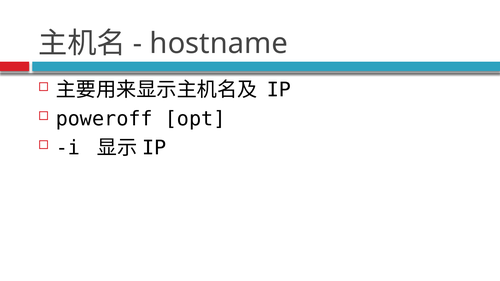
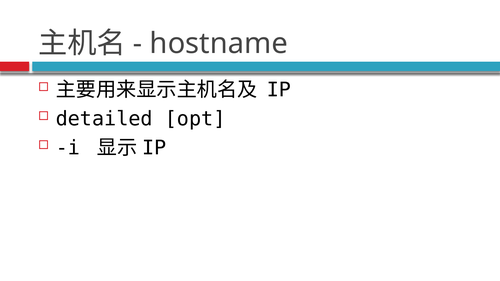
poweroff: poweroff -> detailed (104, 119)
